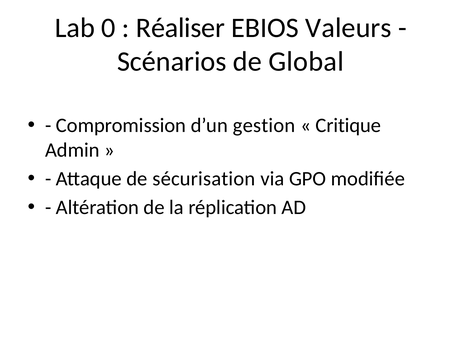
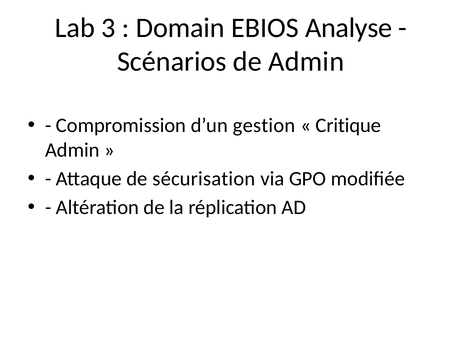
0: 0 -> 3 (108, 28)
Réaliser: Réaliser -> Domain (180, 28)
Valeurs: Valeurs -> Analyse (349, 28)
de Global: Global -> Admin (306, 62)
